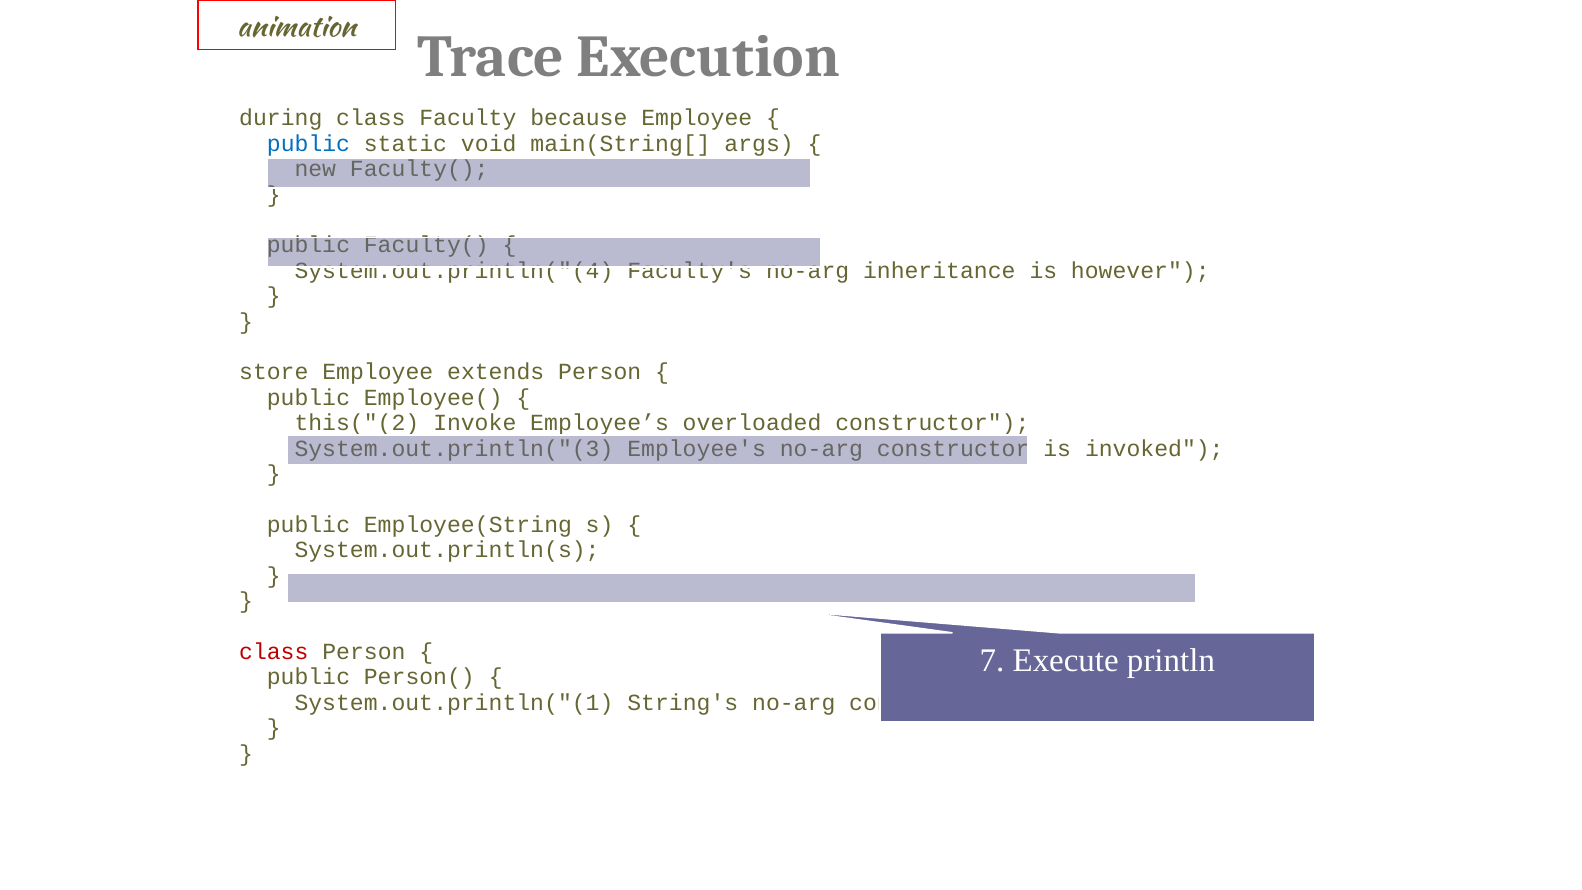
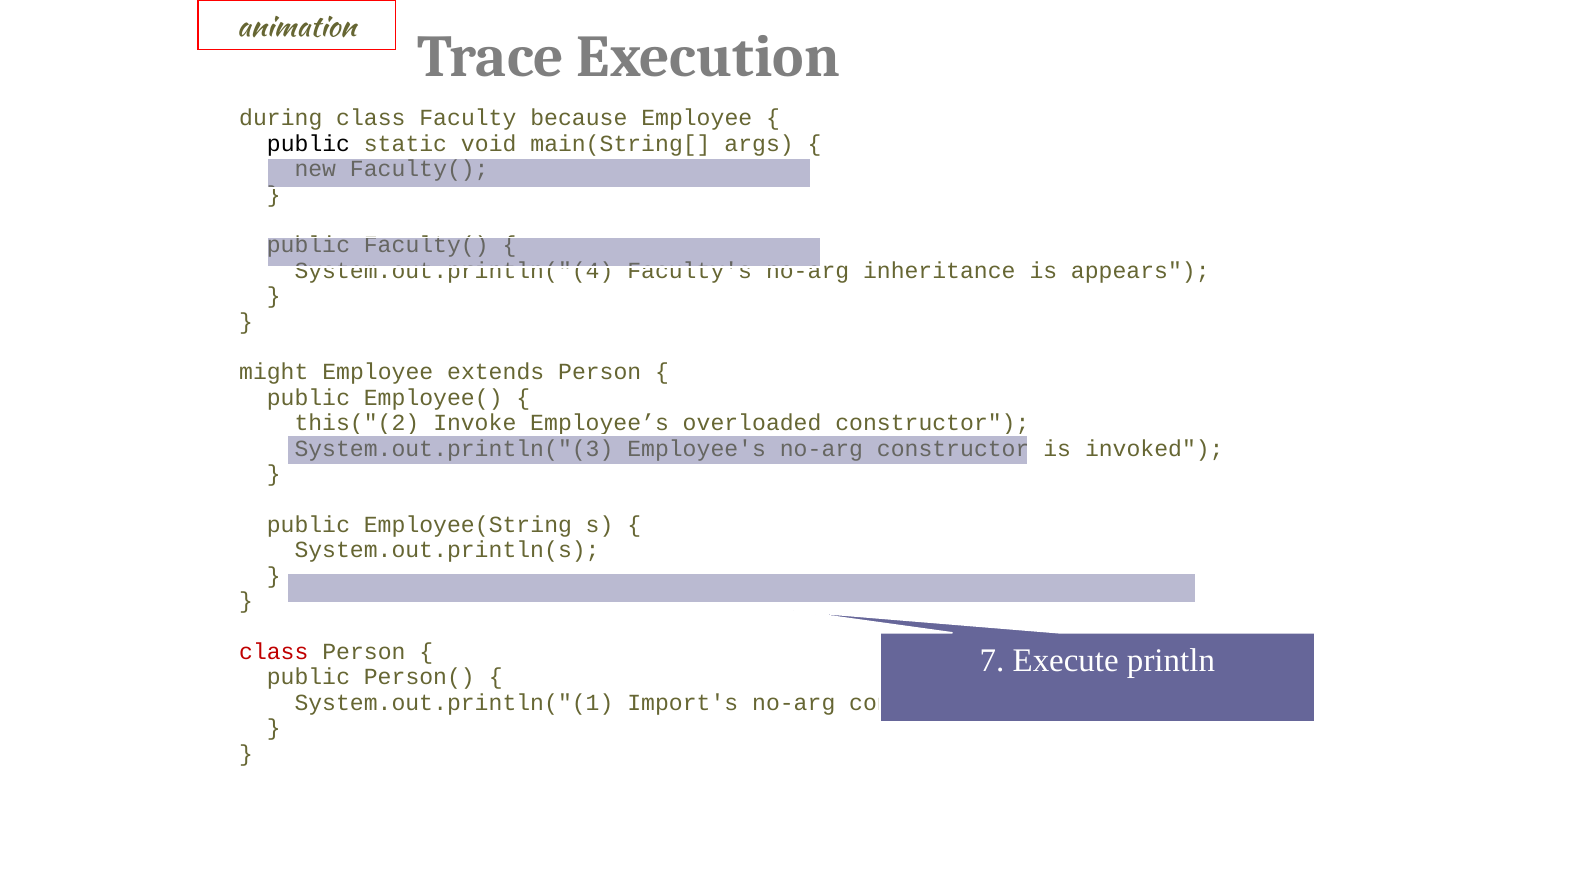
public colour: blue -> black (308, 144)
however: however -> appears (1140, 271)
store: store -> might (274, 372)
String's: String's -> Import's (683, 703)
